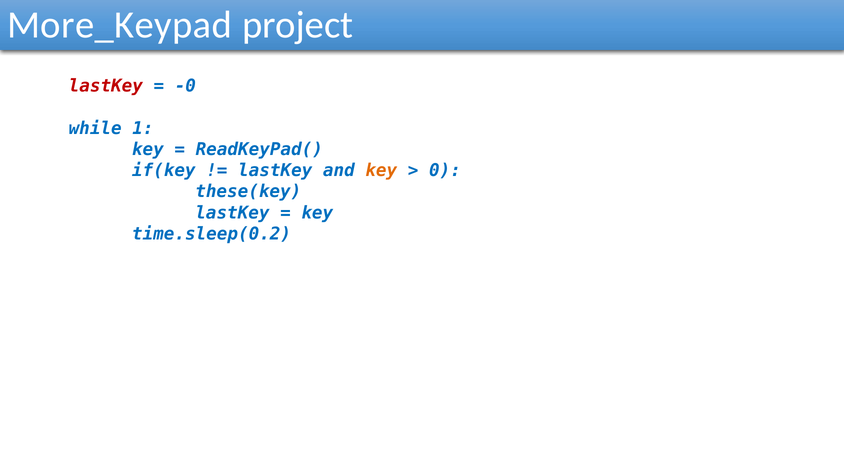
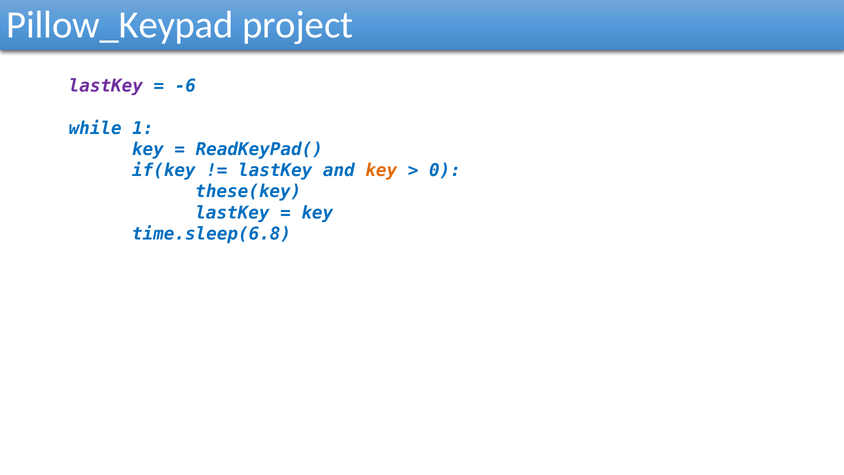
More_Keypad: More_Keypad -> Pillow_Keypad (120, 25)
lastKey colour: red -> purple (106, 86)
-0: -0 -> -6 (185, 86)
time.sleep(0.2: time.sleep(0.2 -> time.sleep(6.8 (212, 234)
